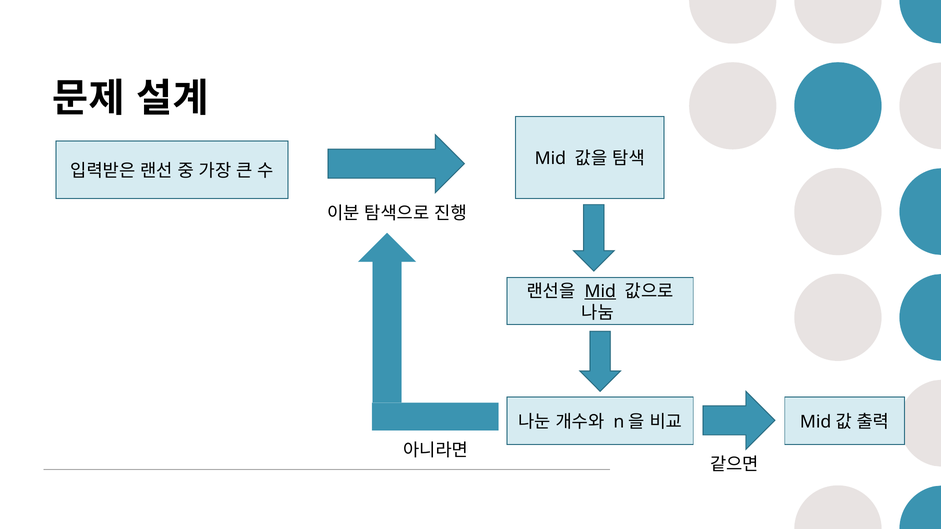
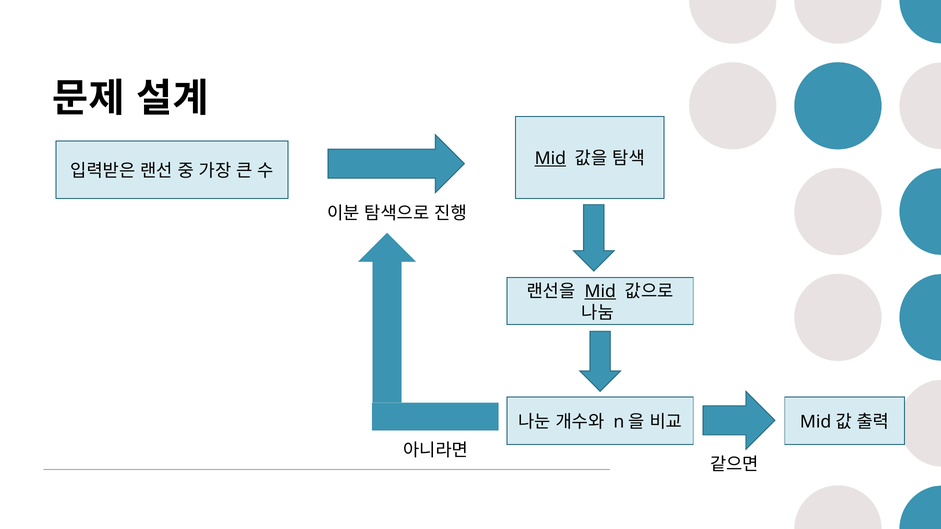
Mid underline: none -> present (550, 159)
